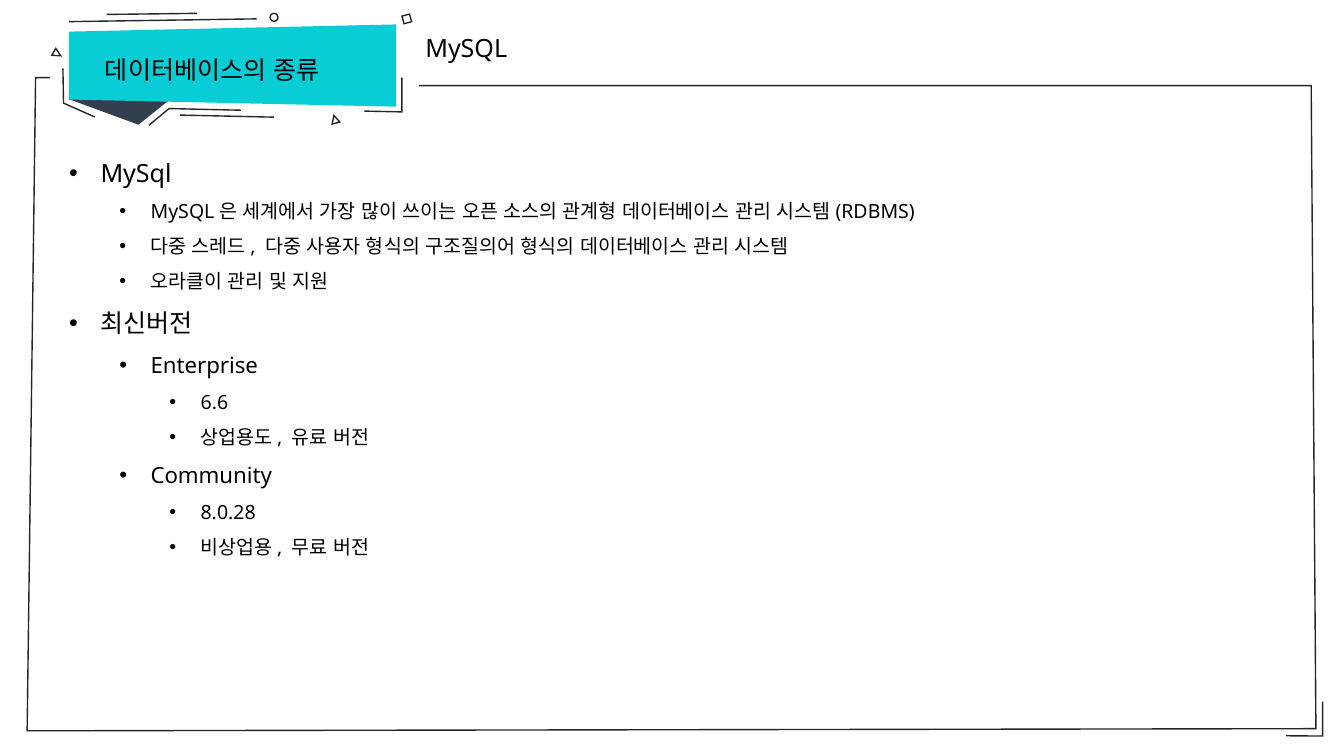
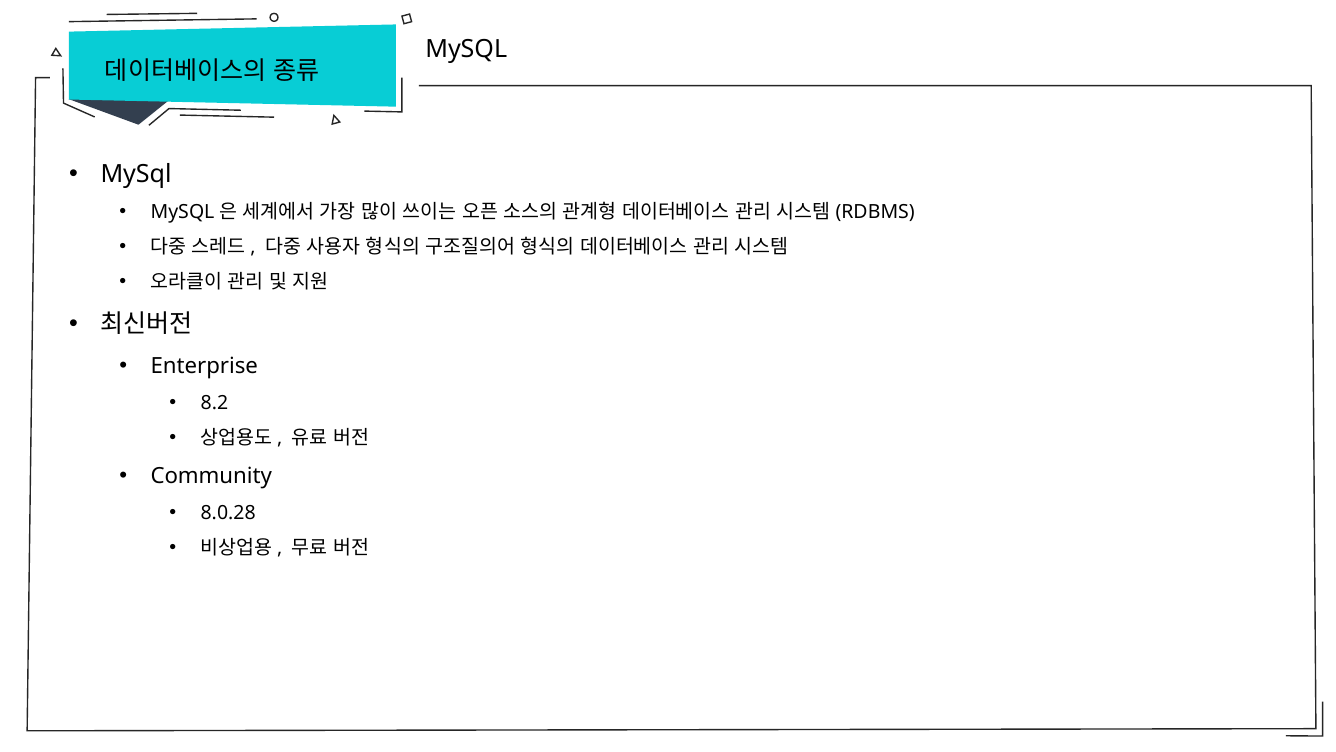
6.6: 6.6 -> 8.2 (214, 402)
